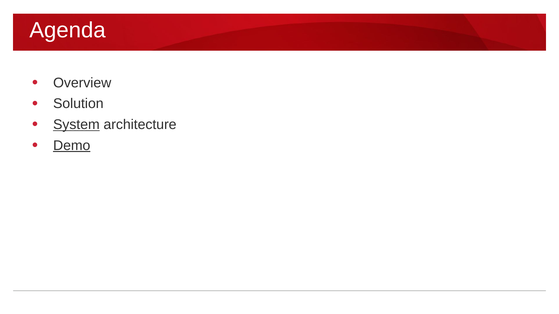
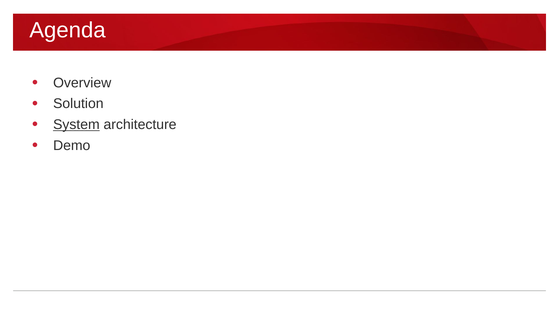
Demo underline: present -> none (72, 146)
